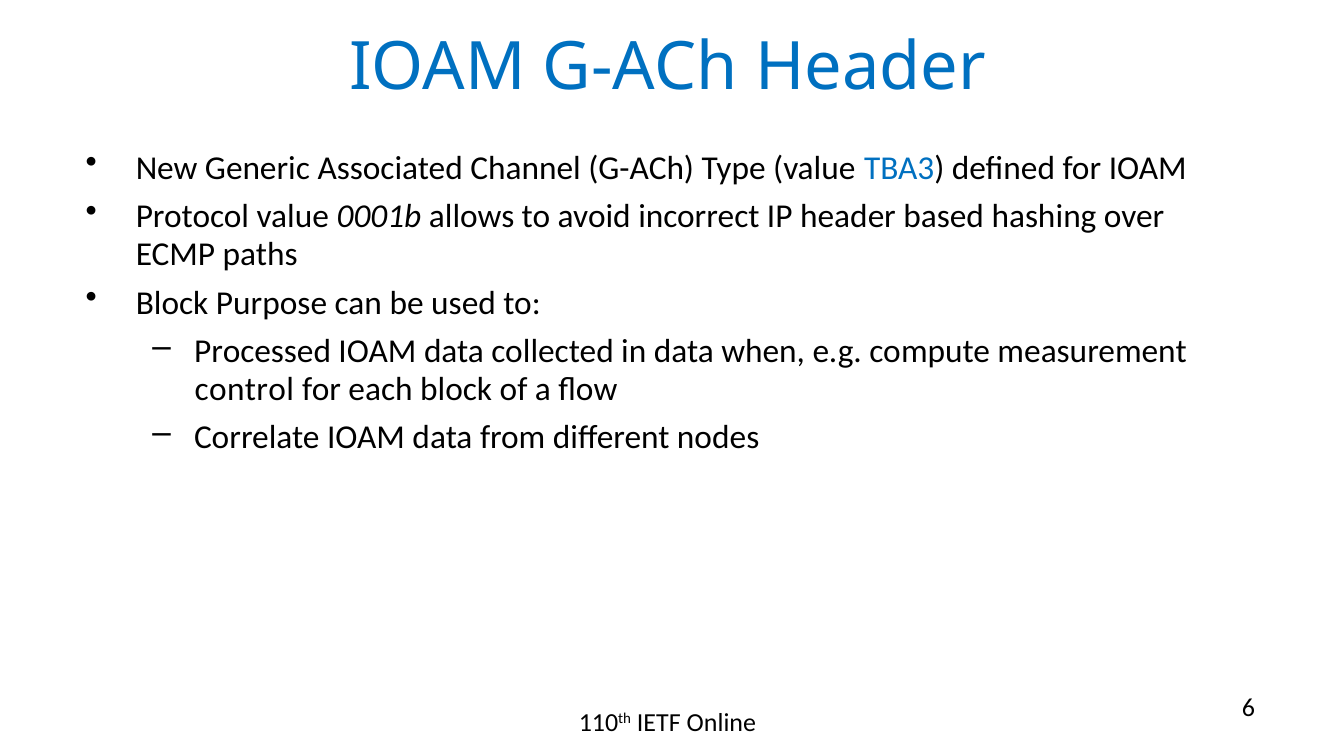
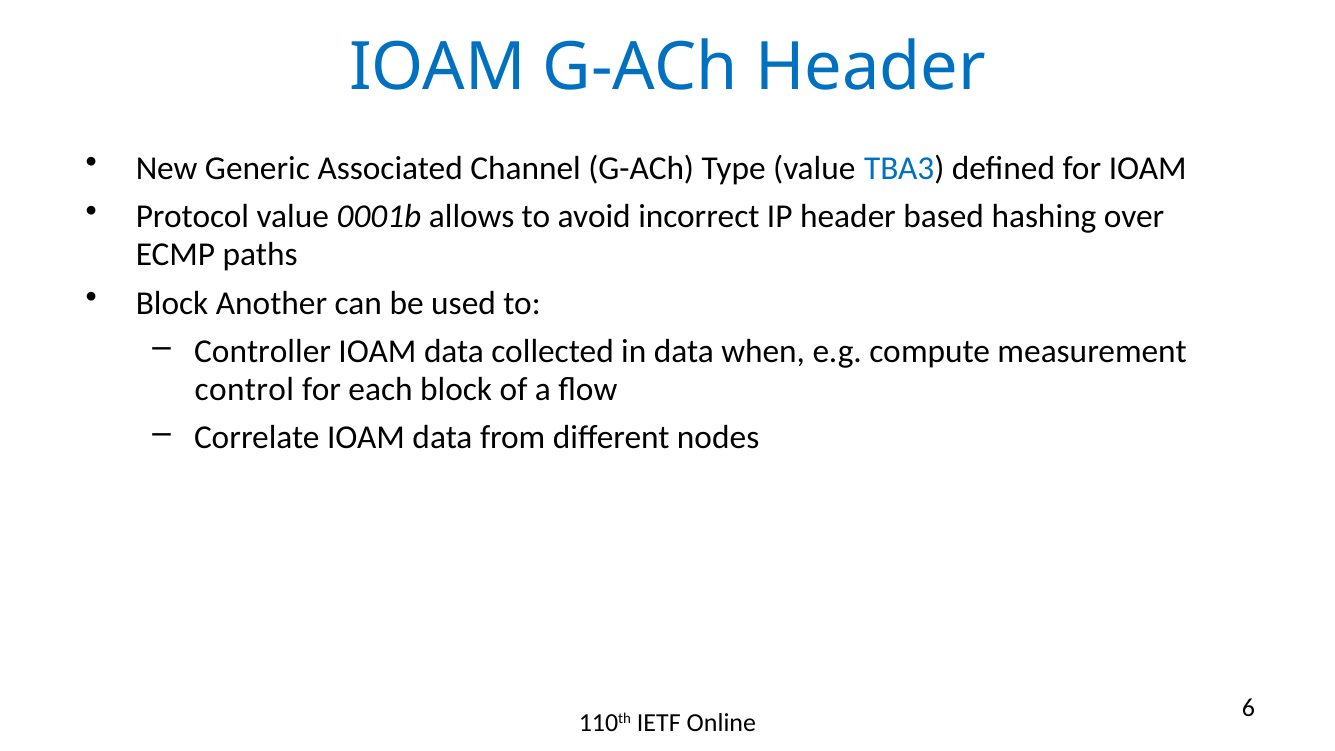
Purpose: Purpose -> Another (271, 303)
Processed: Processed -> Controller (263, 352)
